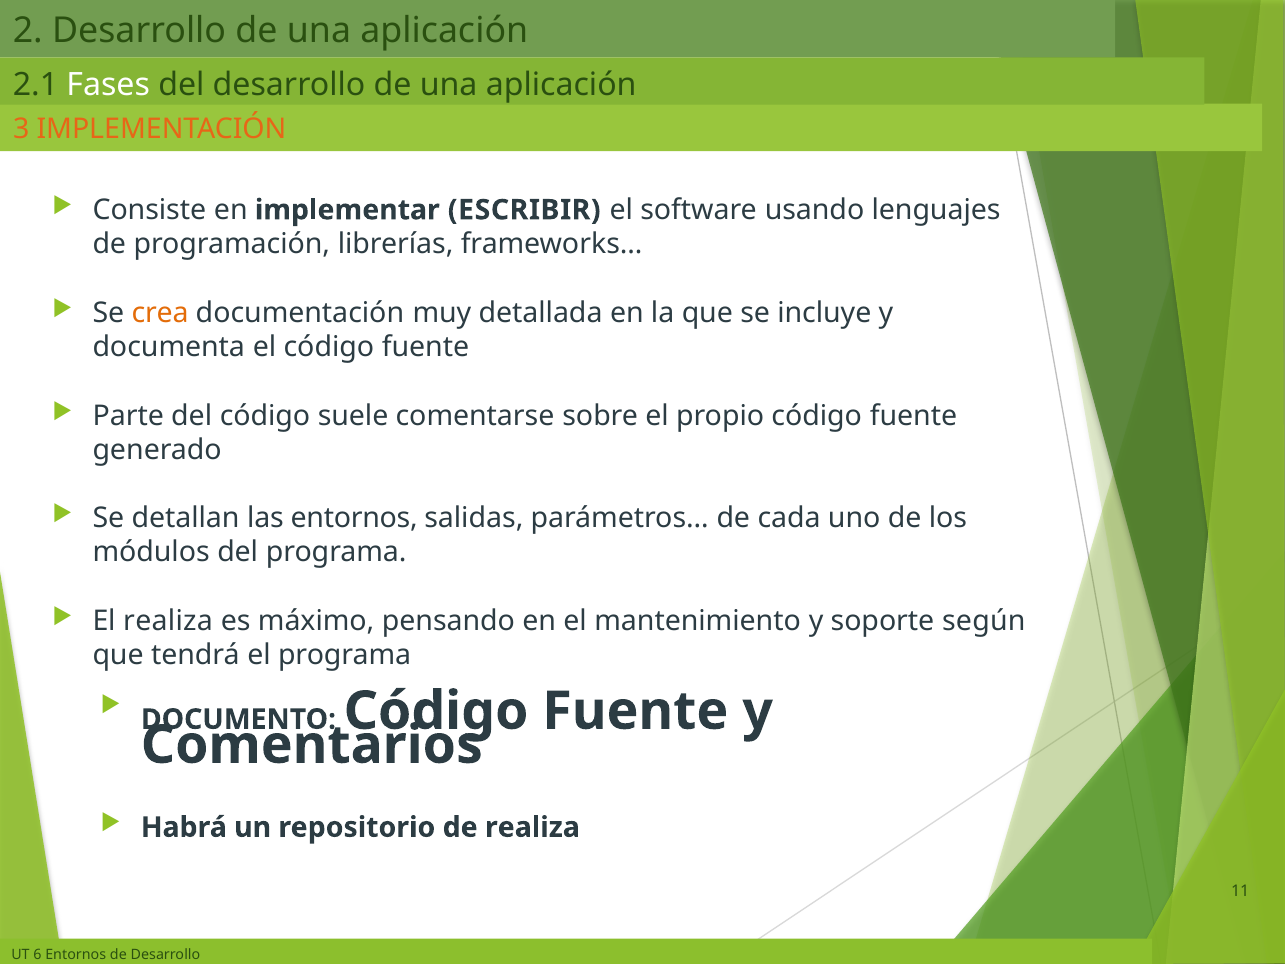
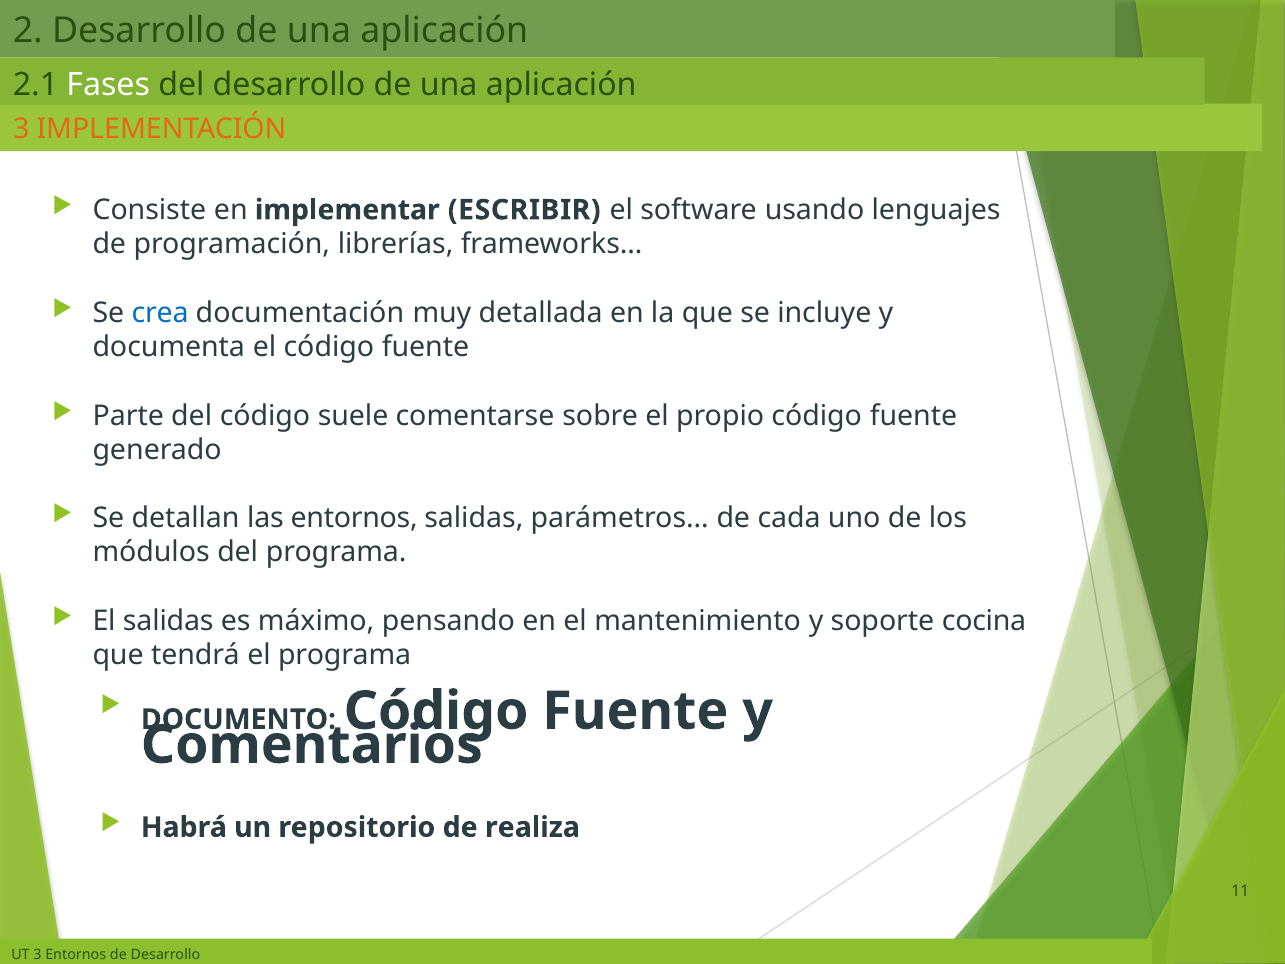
crea colour: orange -> blue (160, 313)
El realiza: realiza -> salidas (168, 621)
según: según -> cocina (984, 621)
6: 6 -> 3 (37, 954)
